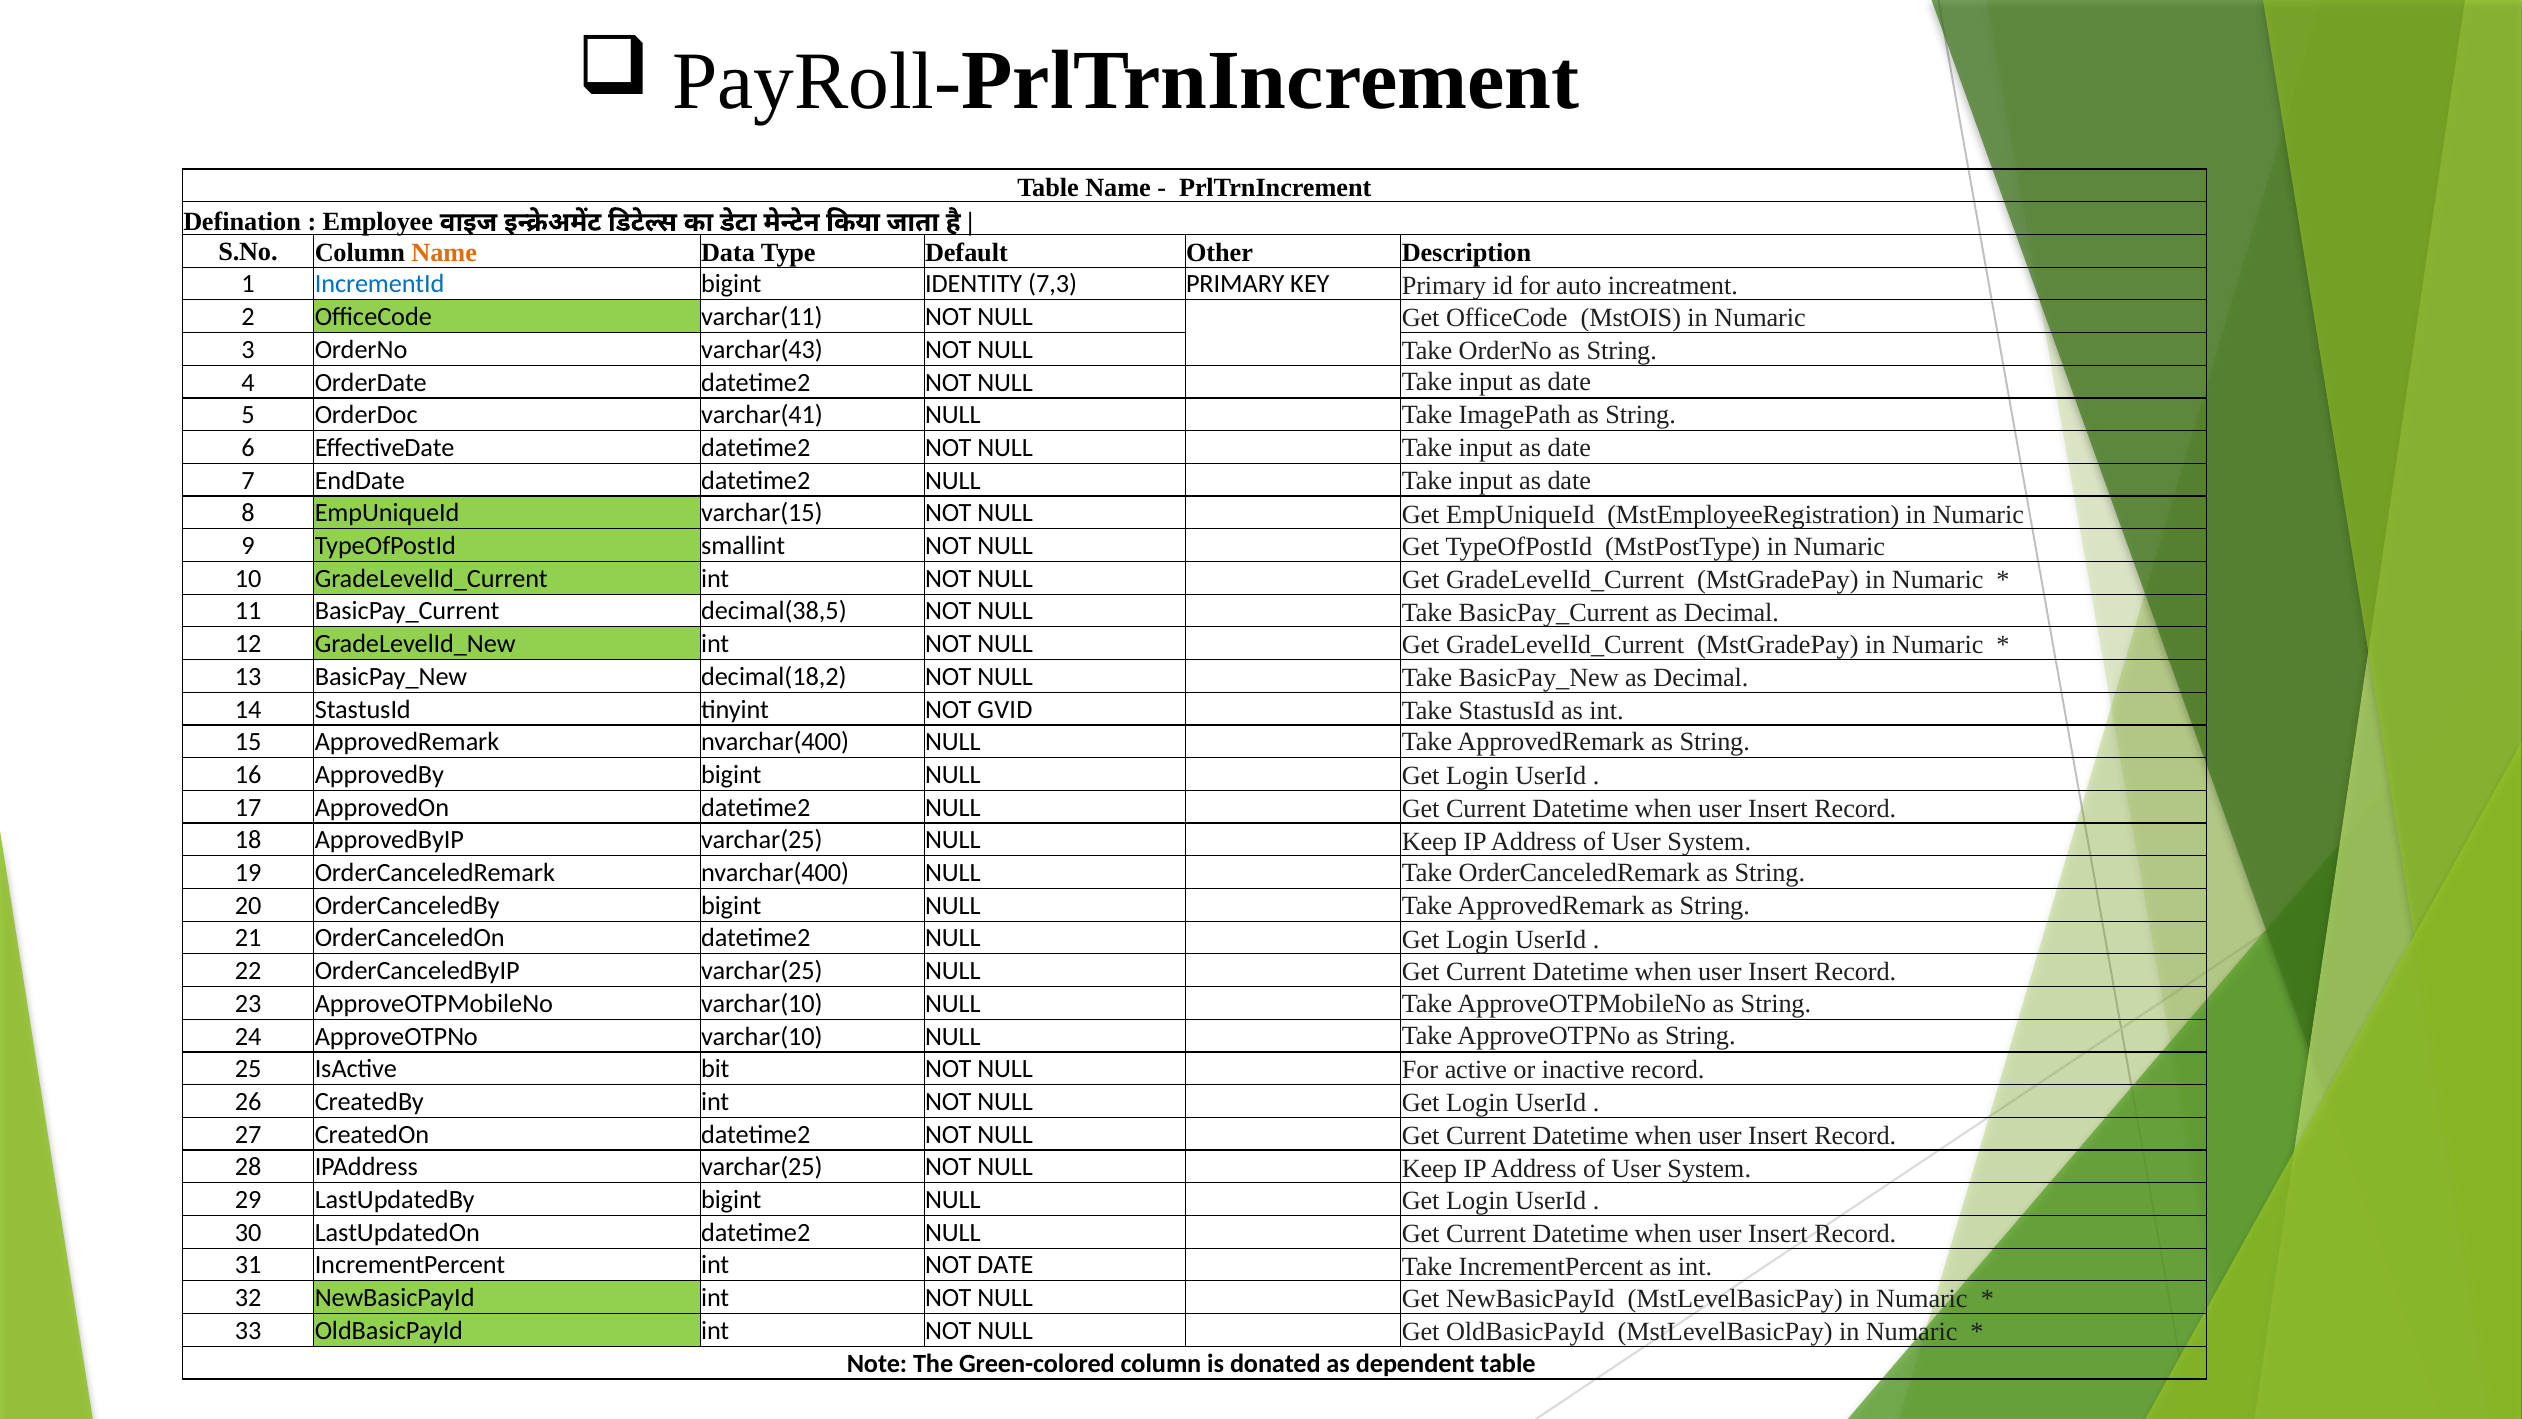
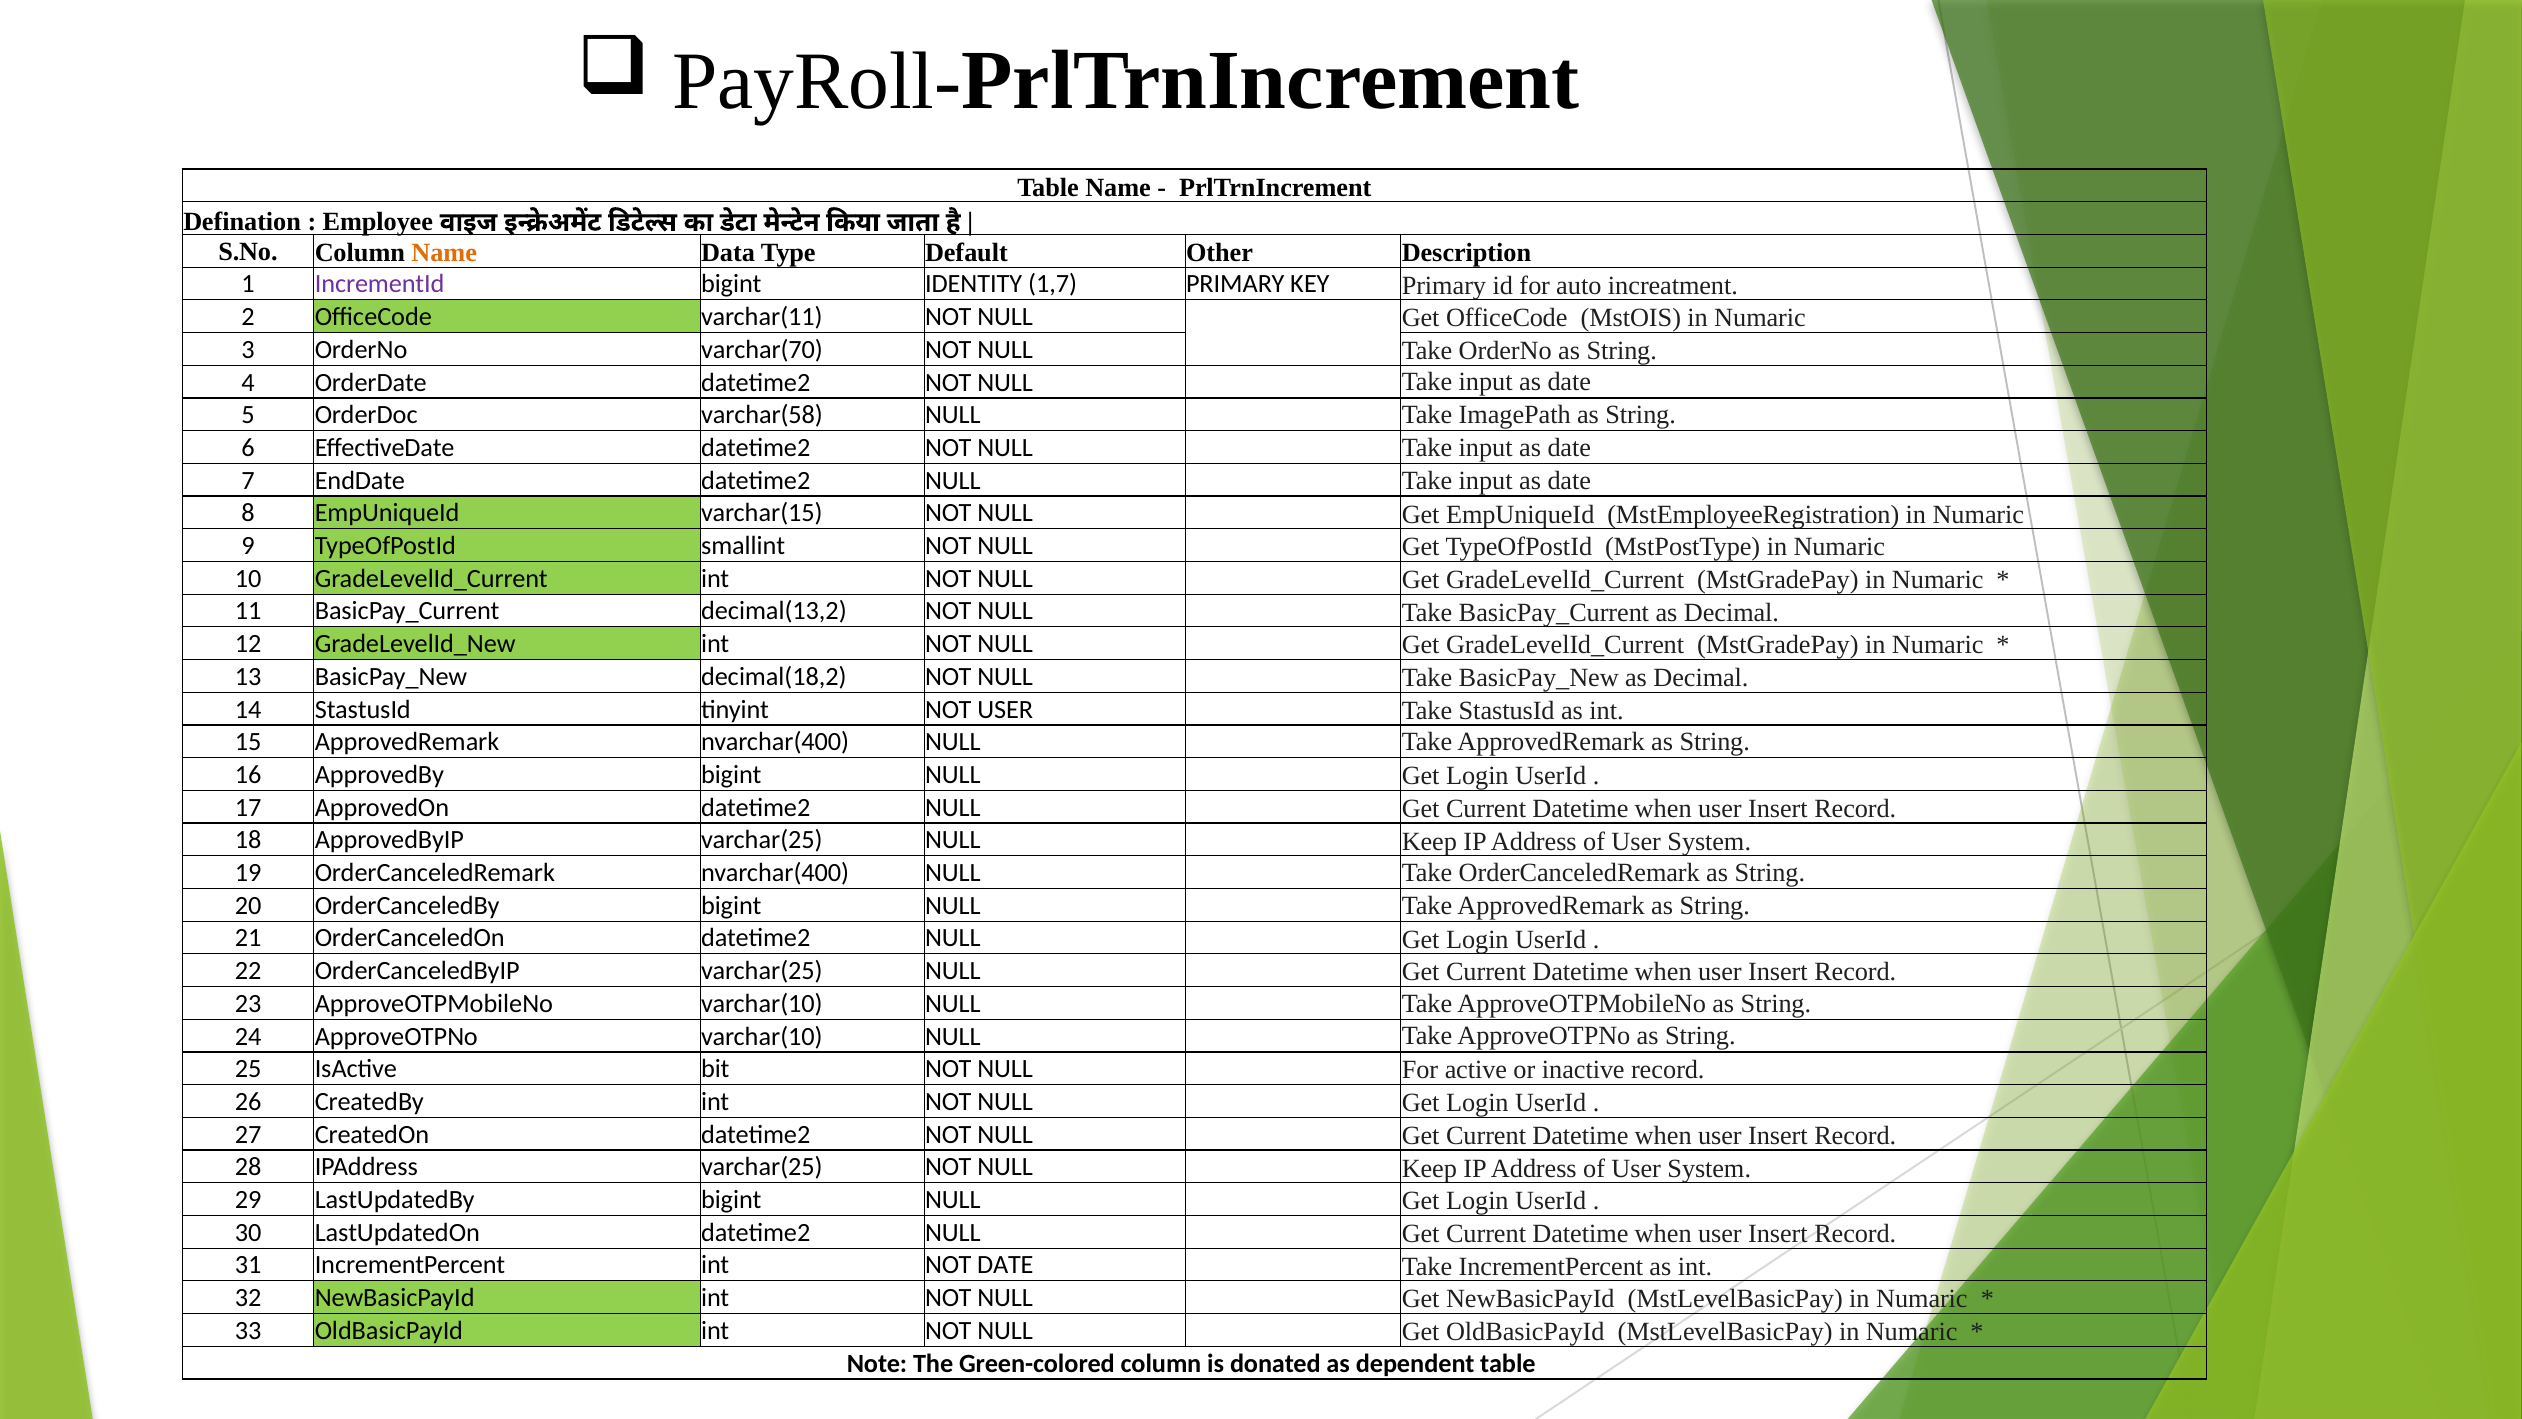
IncrementId colour: blue -> purple (380, 284)
7,3: 7,3 -> 1,7 (1053, 284)
varchar(43: varchar(43 -> varchar(70 (762, 350)
varchar(41: varchar(41 -> varchar(58 (762, 415)
decimal(38,5: decimal(38,5 -> decimal(13,2 (774, 611)
NOT GVID: GVID -> USER (1005, 709)
